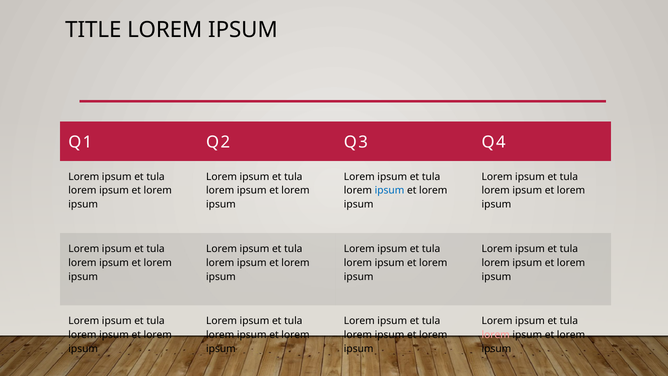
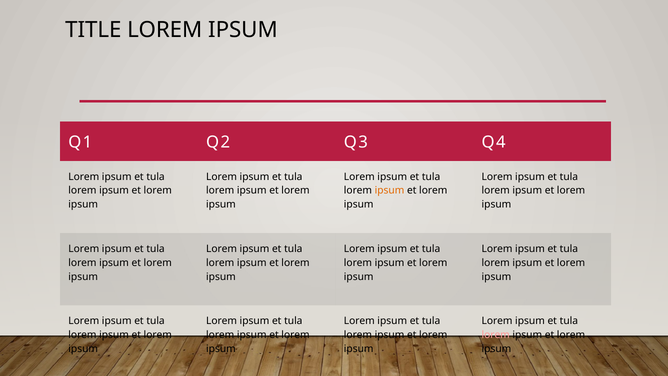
ipsum colour: blue -> orange (389, 190)
